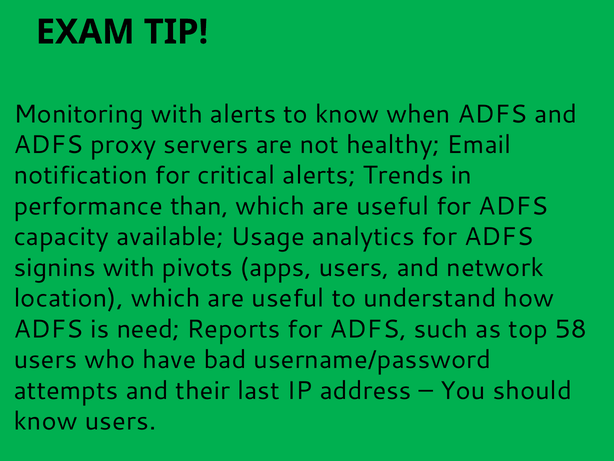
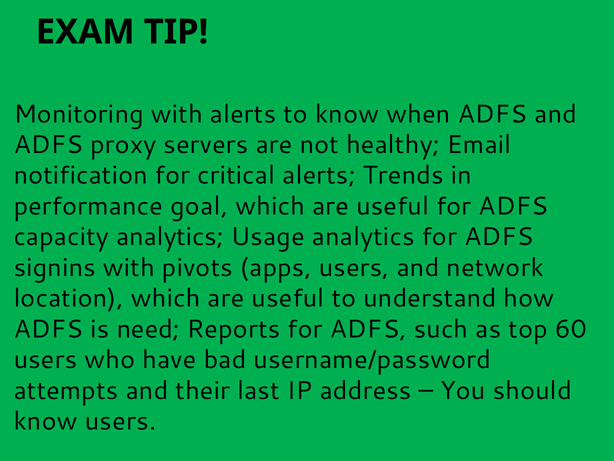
than: than -> goal (199, 206)
capacity available: available -> analytics (170, 237)
58: 58 -> 60 (571, 329)
